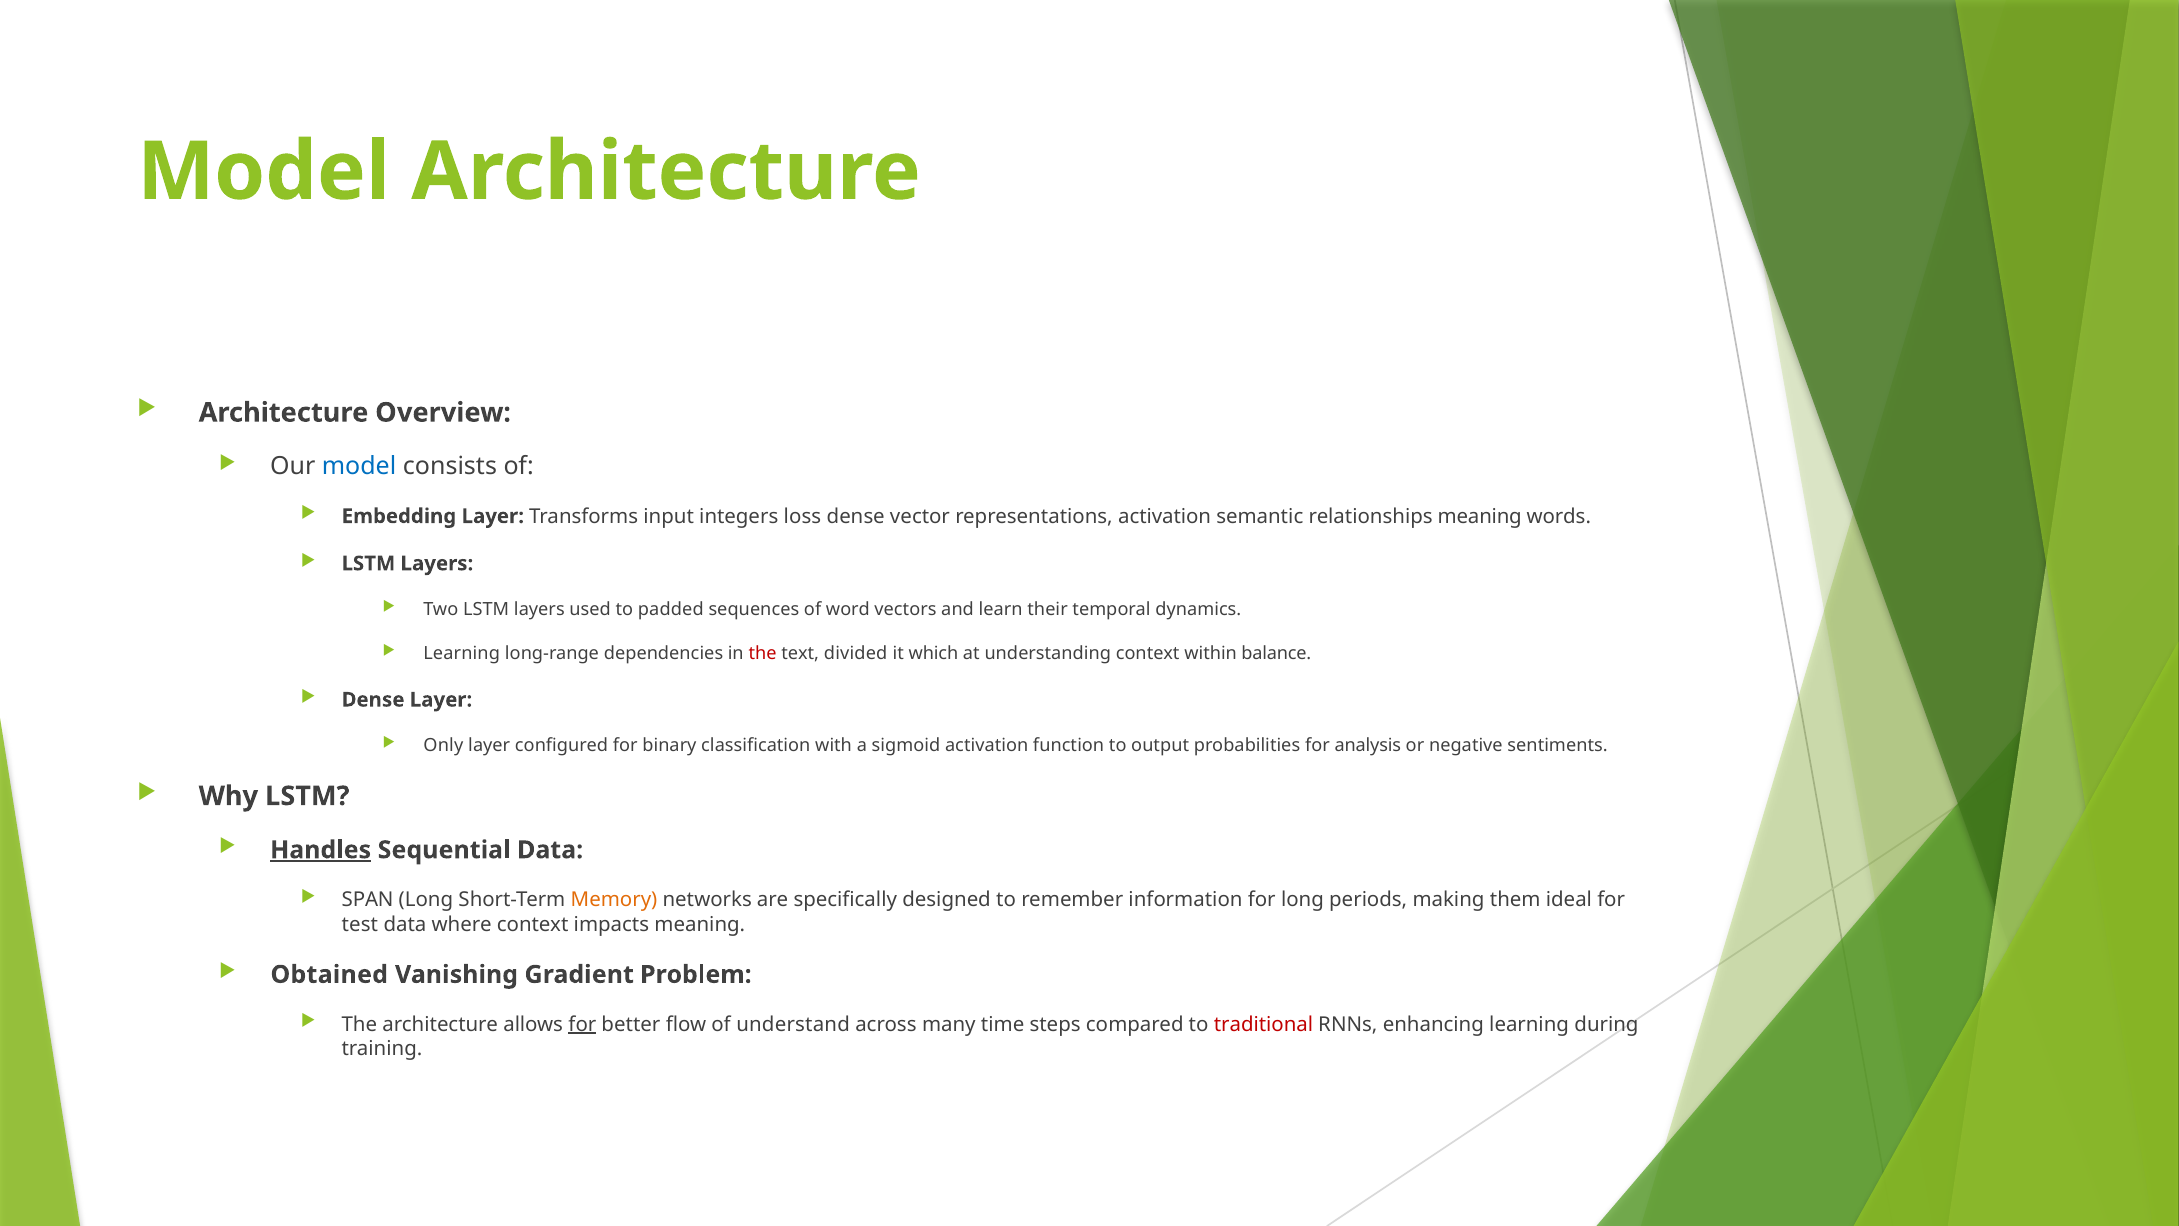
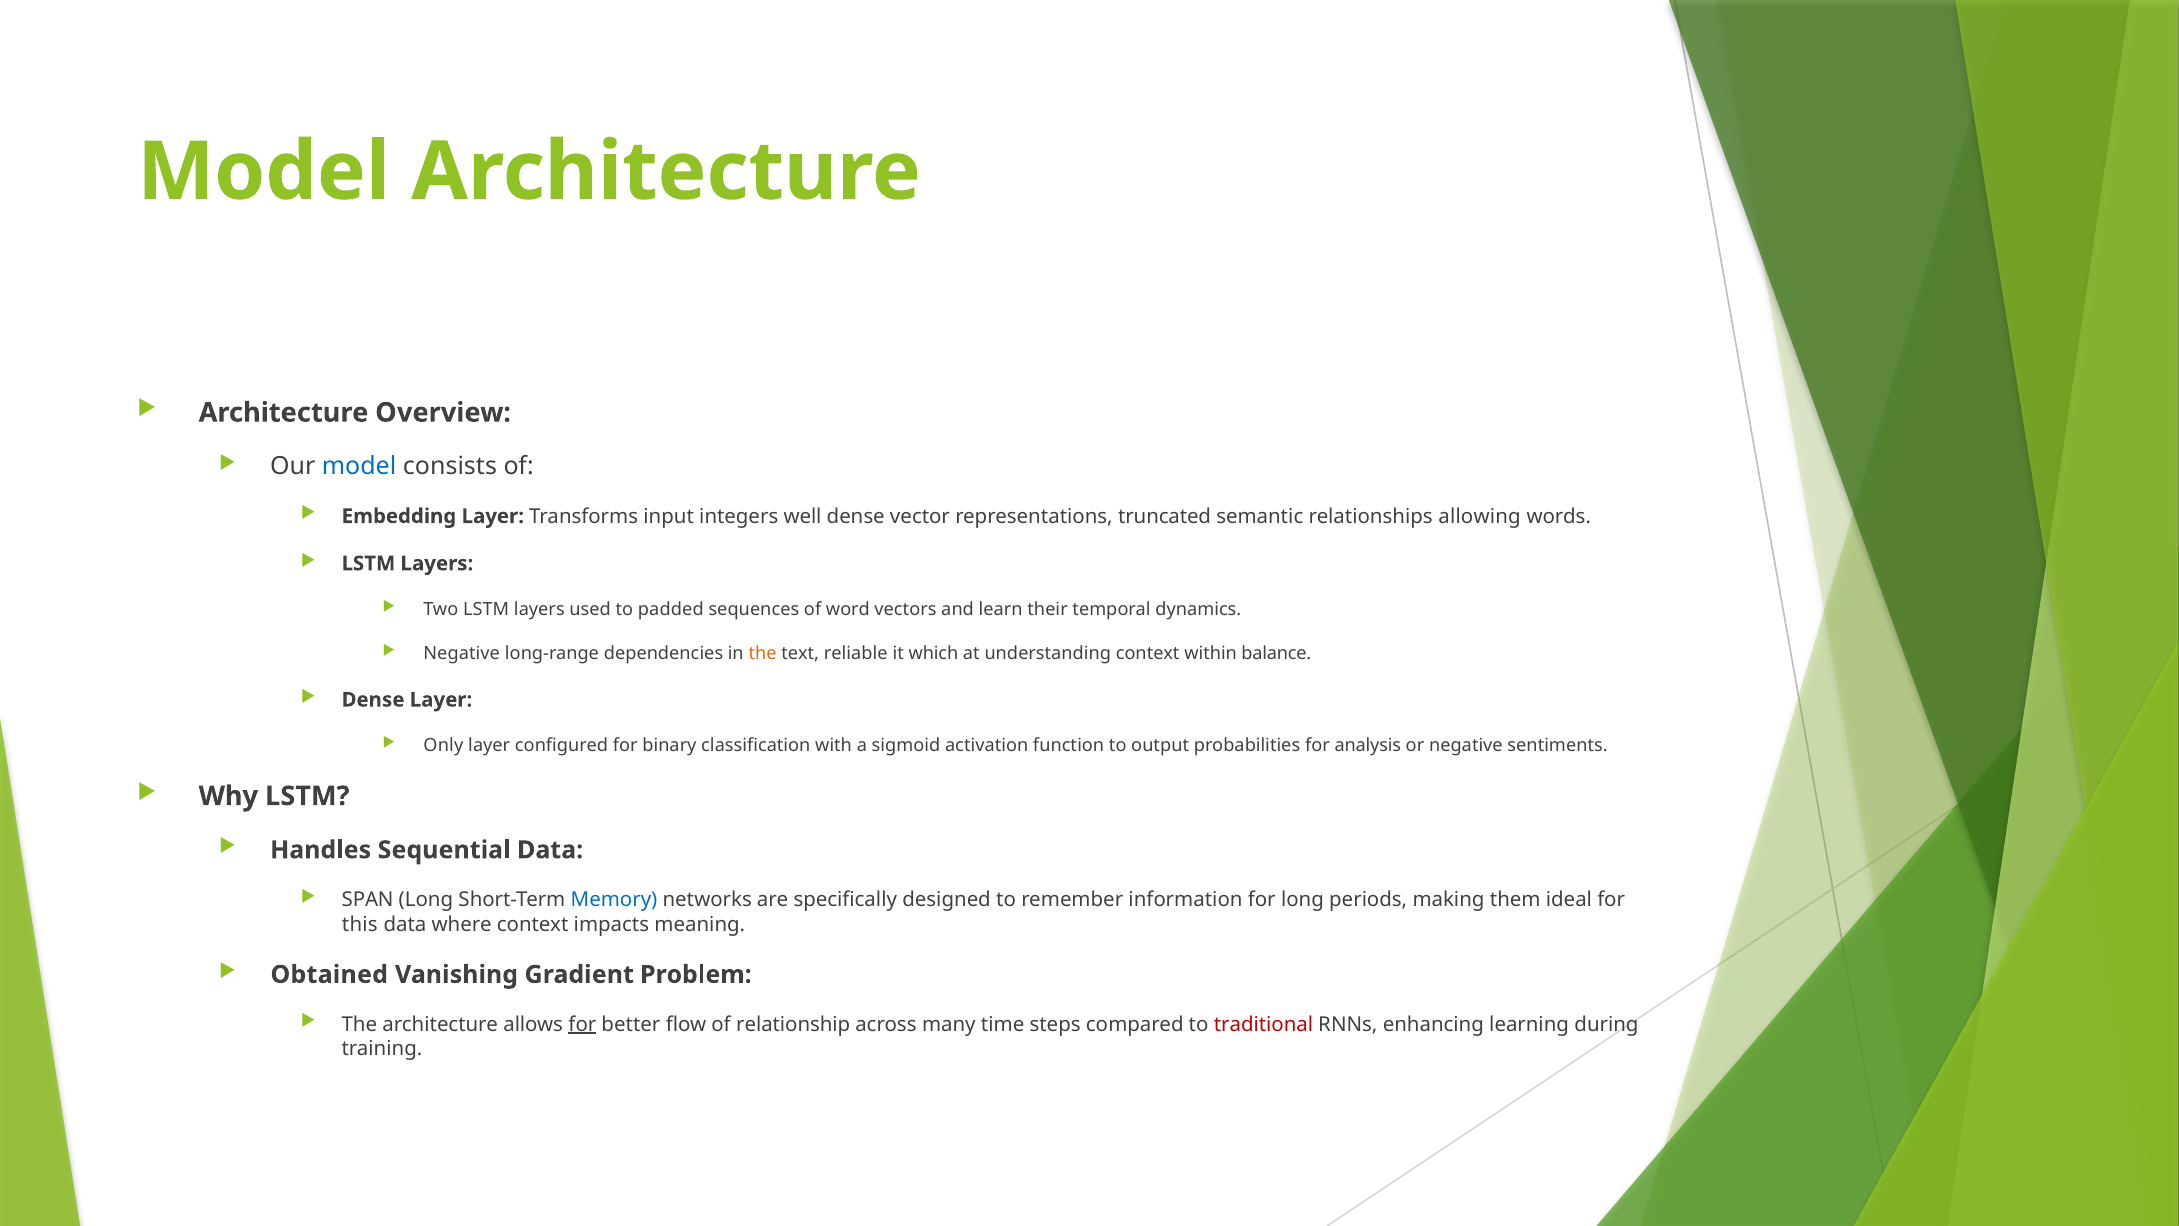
loss: loss -> well (803, 516)
representations activation: activation -> truncated (1165, 516)
relationships meaning: meaning -> allowing (1480, 516)
Learning: Learning -> Negative (462, 654)
the colour: red -> orange (763, 654)
divided: divided -> reliable (856, 654)
Handles underline: present -> none (321, 850)
Memory colour: orange -> blue (614, 899)
test: test -> this (360, 924)
understand: understand -> relationship (793, 1024)
